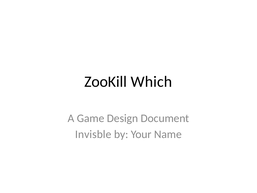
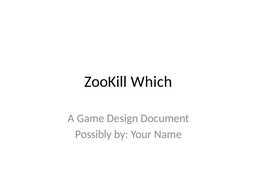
Invisble: Invisble -> Possibly (93, 134)
